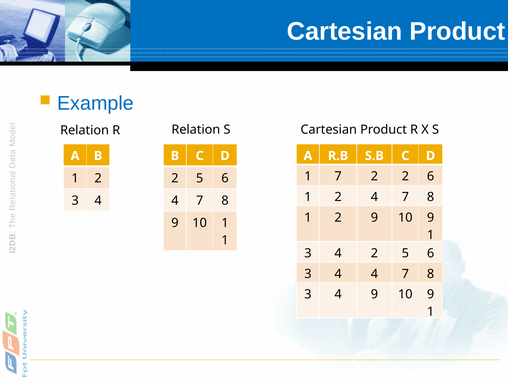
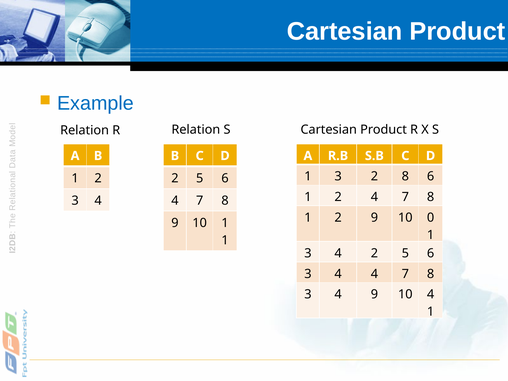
7: 7 -> 3 (338, 176)
2 2: 2 -> 8 (405, 176)
2 9 10 9: 9 -> 0 (431, 218)
4 9 10 9: 9 -> 4 (431, 294)
